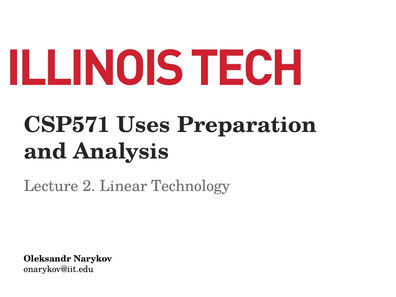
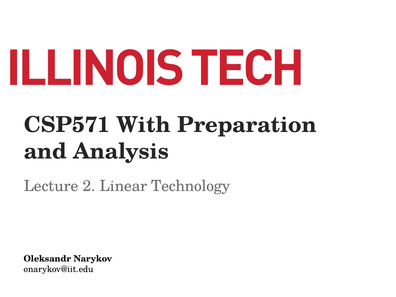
Uses: Uses -> With (143, 125)
